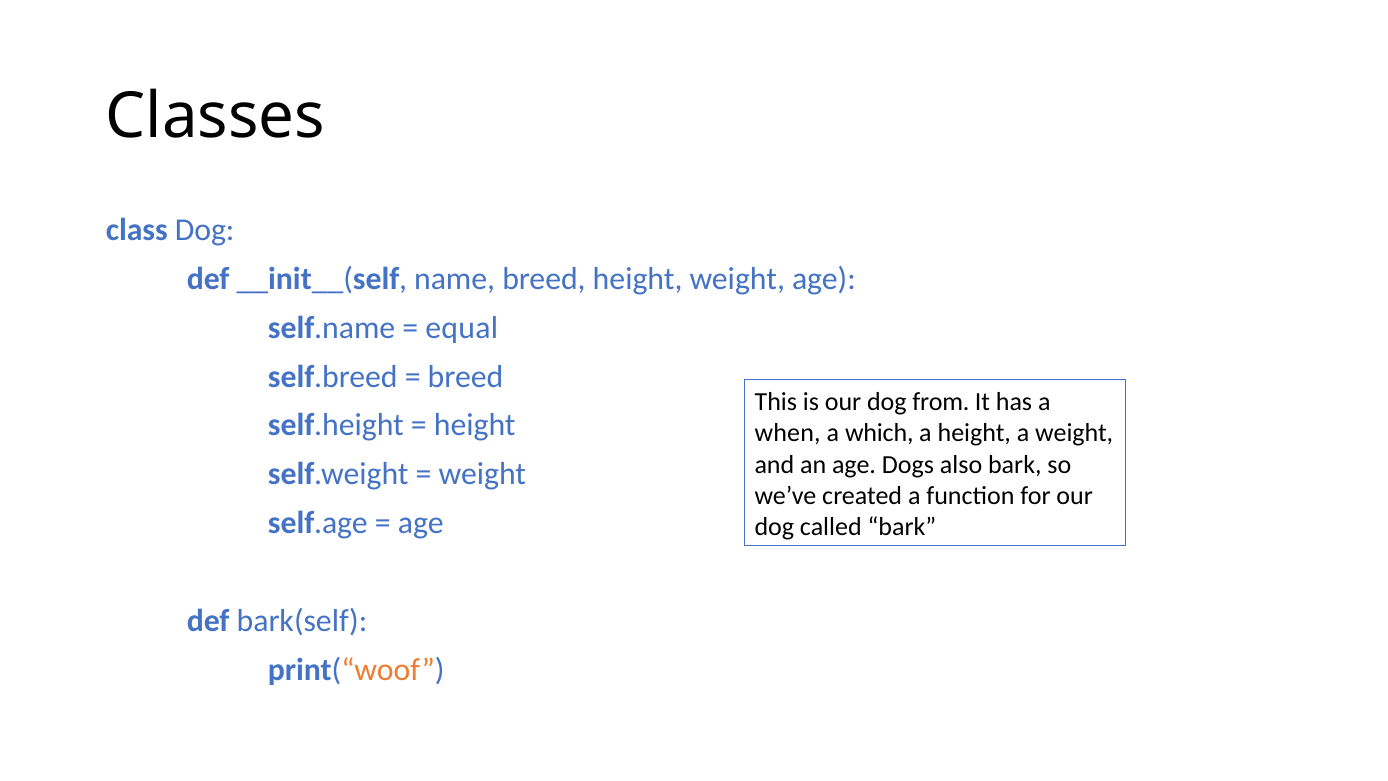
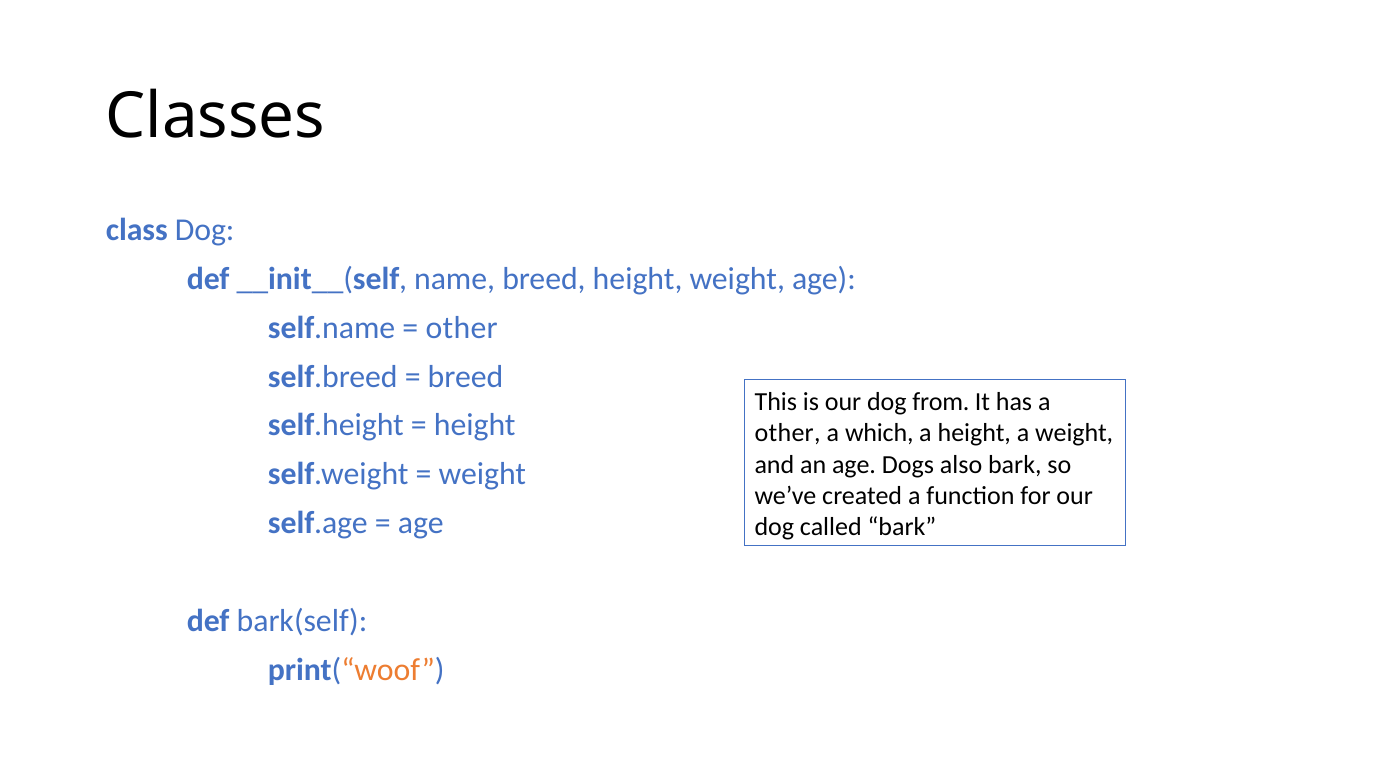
equal: equal -> other (462, 328)
when: when -> other (788, 433)
